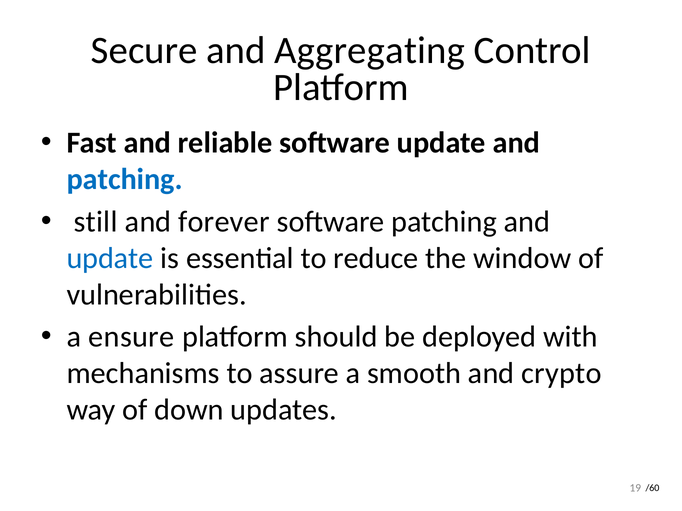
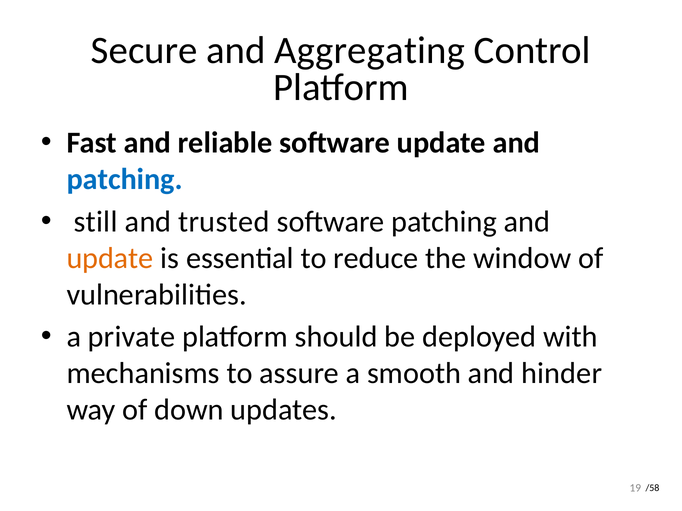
forever: forever -> trusted (224, 222)
update colour: blue -> orange (110, 258)
ensure: ensure -> private (132, 337)
crypto: crypto -> hinder (562, 374)
/60: /60 -> /58 (652, 488)
